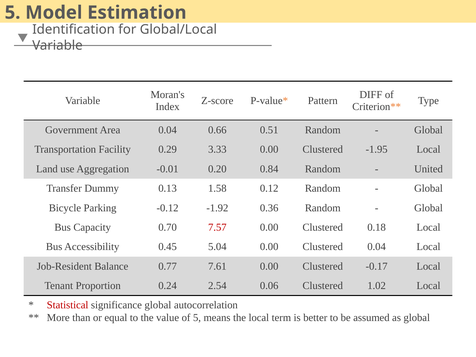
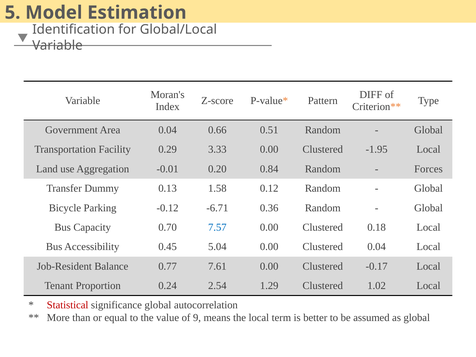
United: United -> Forces (428, 169)
-1.92: -1.92 -> -6.71 (217, 208)
7.57 colour: red -> blue (217, 227)
0.06: 0.06 -> 1.29 (269, 286)
of 5: 5 -> 9 (197, 318)
